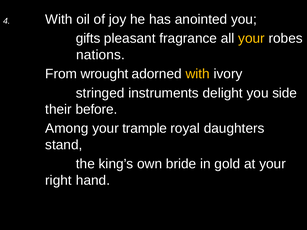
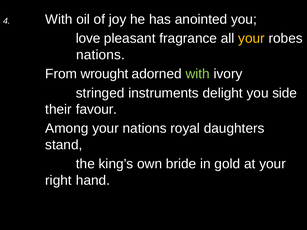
gifts: gifts -> love (88, 39)
with colour: yellow -> light green (198, 74)
before: before -> favour (96, 109)
your trample: trample -> nations (145, 129)
